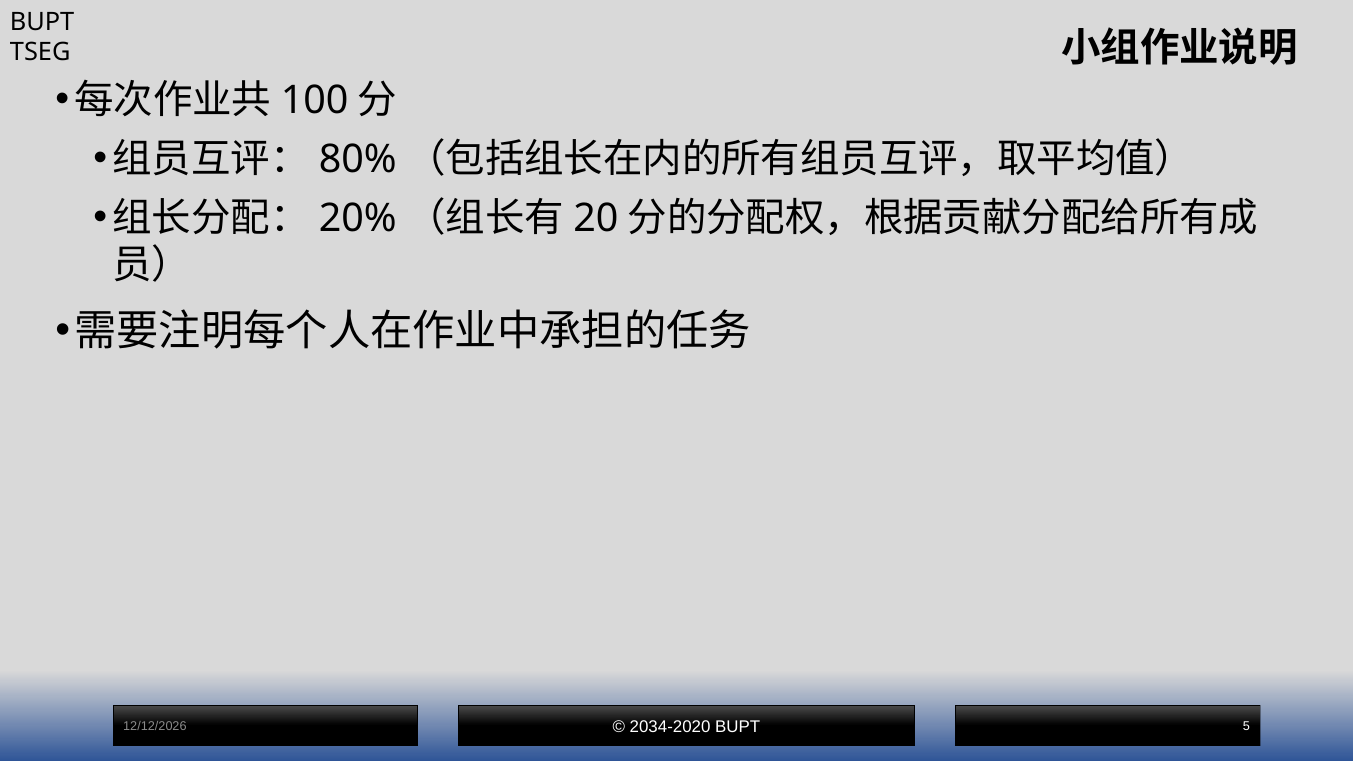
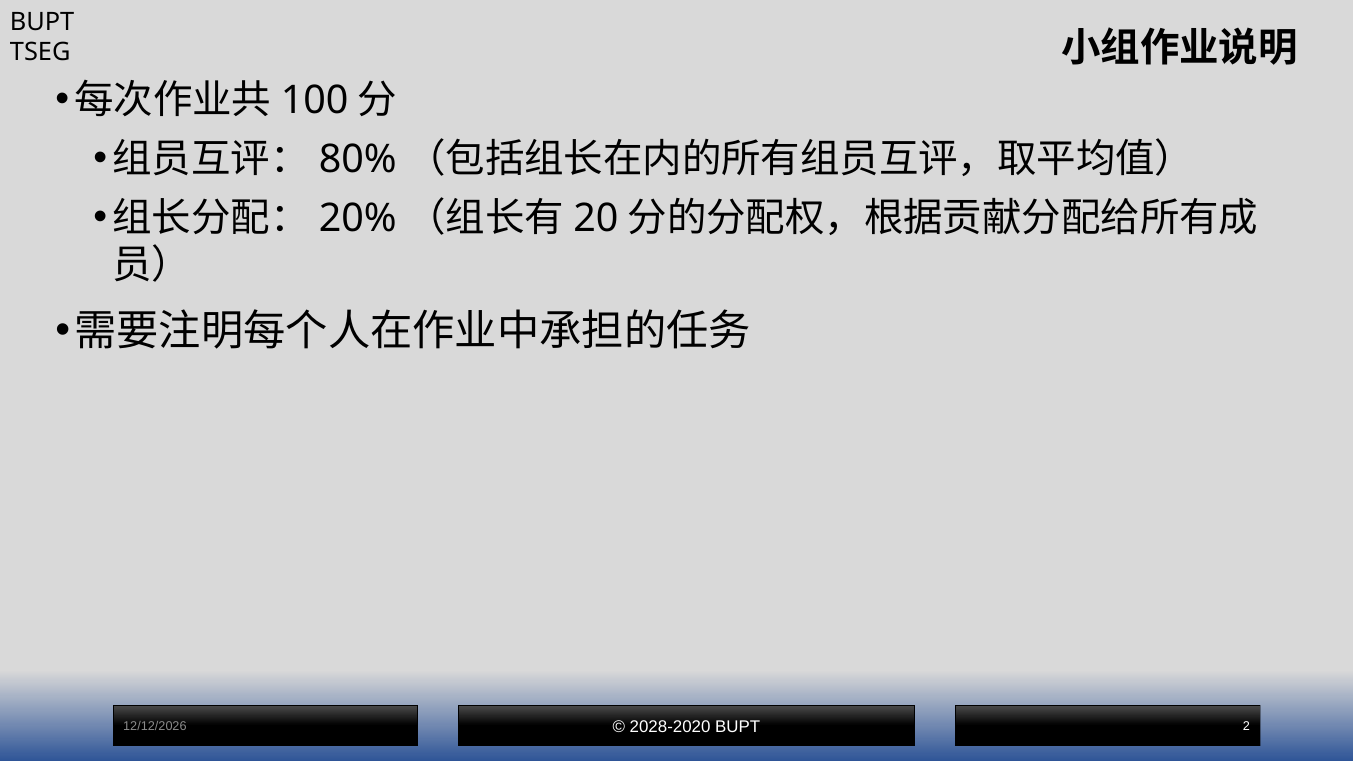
2034-2020: 2034-2020 -> 2028-2020 (670, 727)
5: 5 -> 2 (1246, 727)
